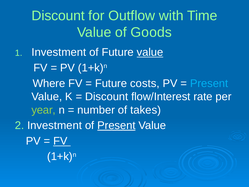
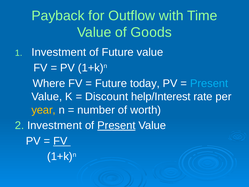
Discount: Discount -> Payback (58, 16)
value underline: present -> none (150, 52)
costs: costs -> today (145, 83)
flow/Interest: flow/Interest -> help/Interest (161, 97)
year colour: light green -> yellow (44, 110)
takes: takes -> worth (146, 110)
